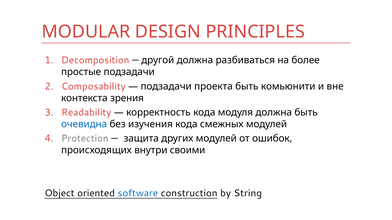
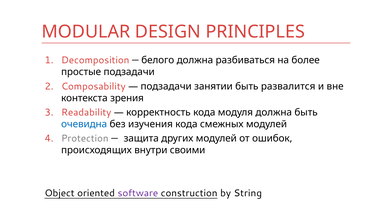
другой: другой -> белого (158, 60)
проекта: проекта -> занятии (213, 87)
комьюнити: комьюнити -> развалится (288, 87)
software colour: blue -> purple (138, 194)
